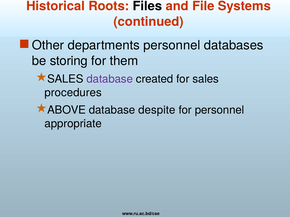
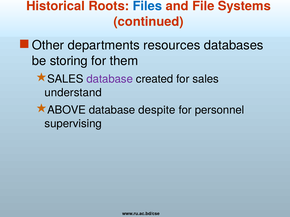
Files colour: black -> blue (147, 6)
departments personnel: personnel -> resources (172, 45)
procedures: procedures -> understand (73, 93)
appropriate: appropriate -> supervising (73, 124)
